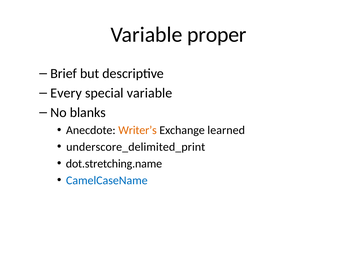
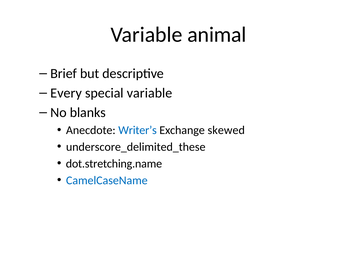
proper: proper -> animal (217, 35)
Writer’s colour: orange -> blue (138, 130)
learned: learned -> skewed (226, 130)
underscore_delimited_print: underscore_delimited_print -> underscore_delimited_these (136, 147)
